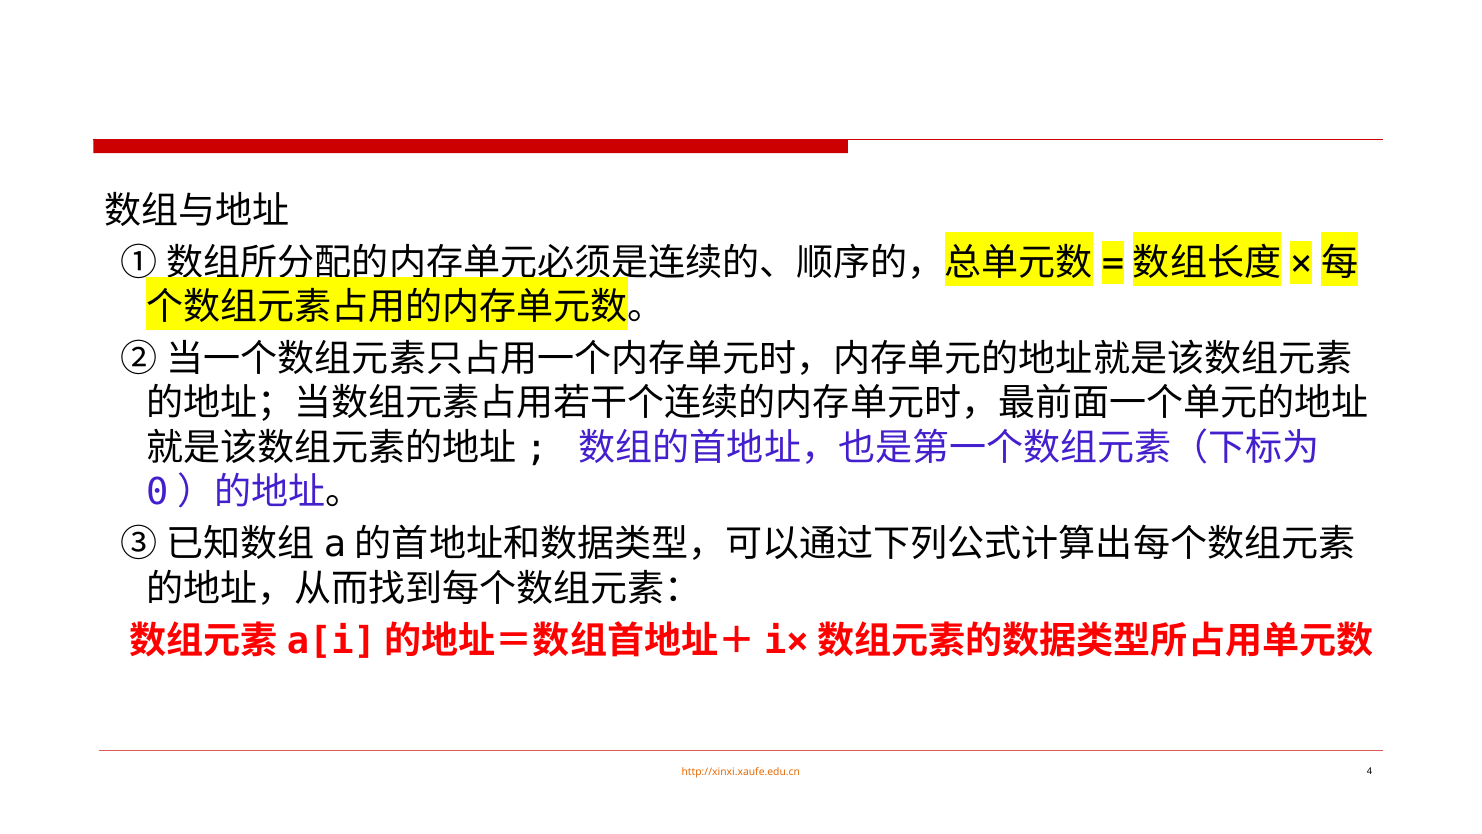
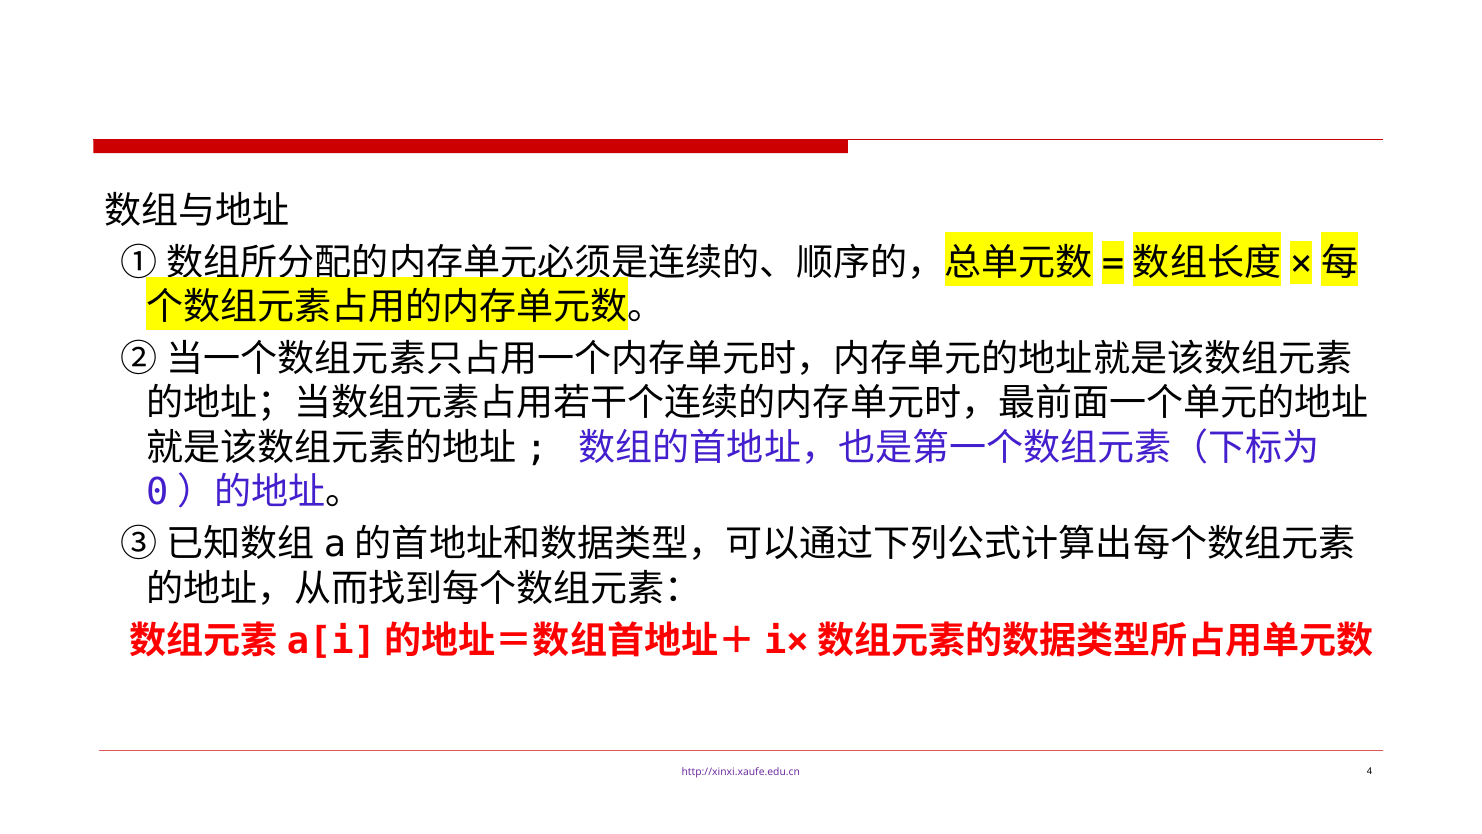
http://xinxi.xaufe.edu.cn colour: orange -> purple (741, 772)
